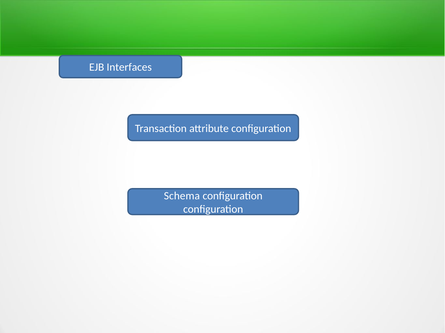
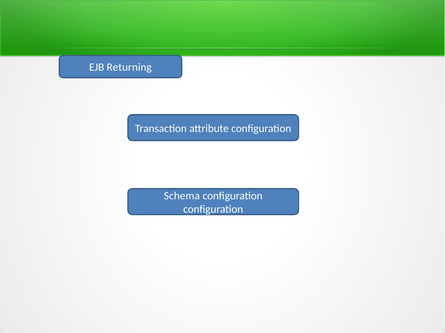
Interfaces: Interfaces -> Returning (129, 67)
